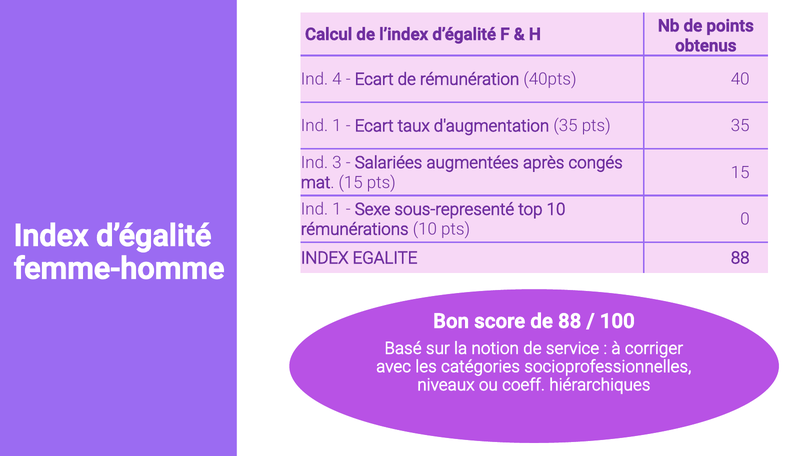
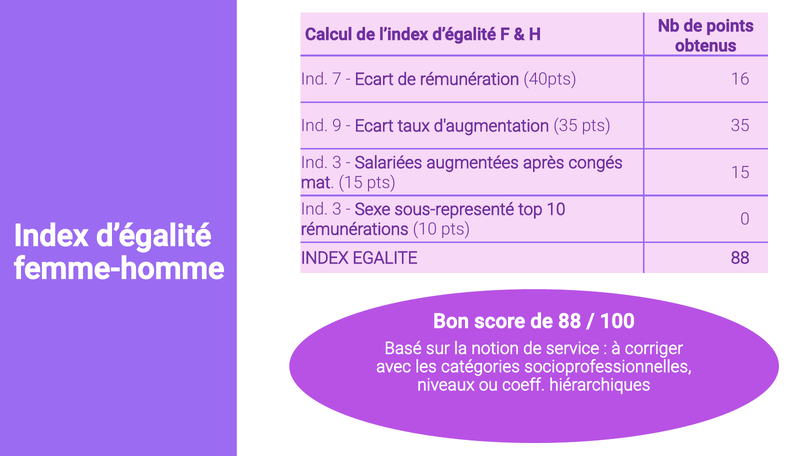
4: 4 -> 7 (337, 79)
40: 40 -> 16 (740, 79)
1: 1 -> 9 (337, 126)
1: 1 -> 3 (337, 210)
